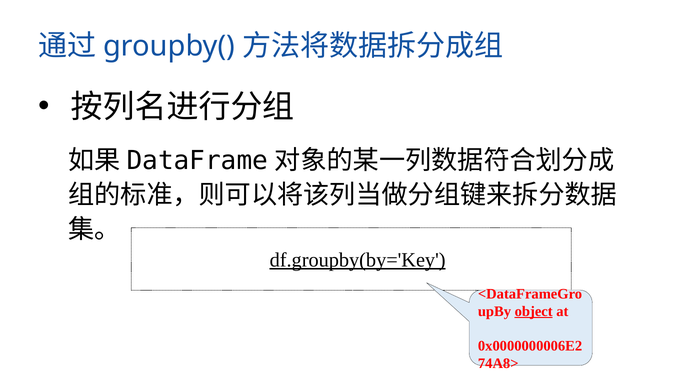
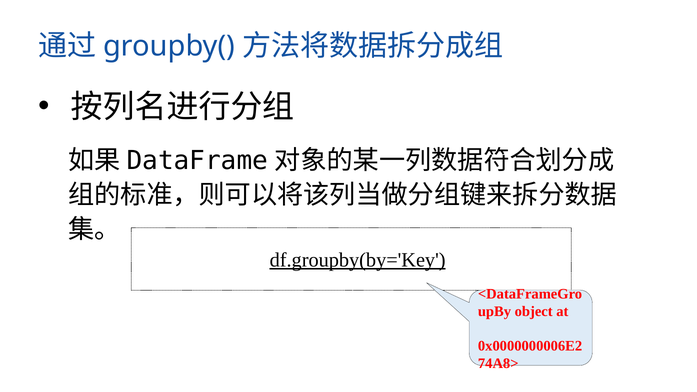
object underline: present -> none (534, 311)
